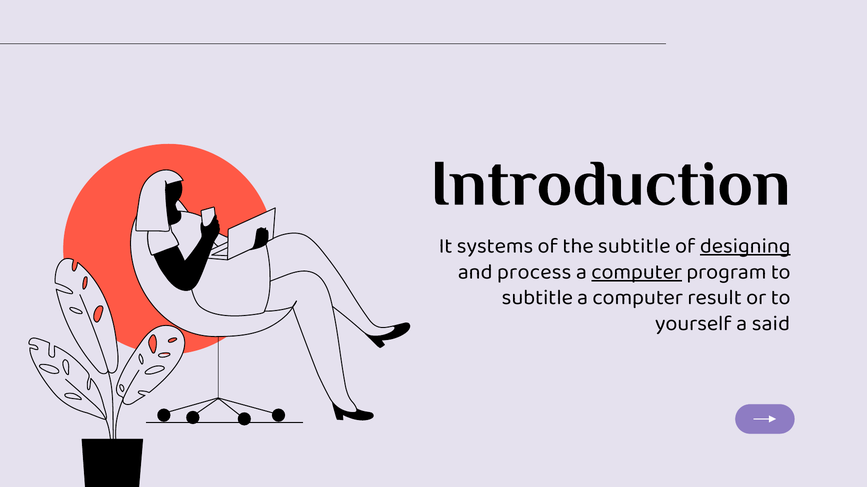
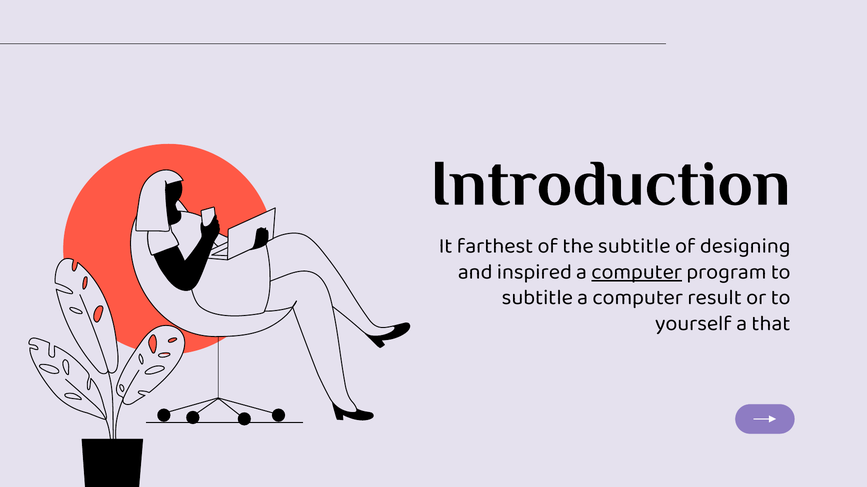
systems: systems -> farthest (495, 246)
designing underline: present -> none (745, 246)
process: process -> inspired (534, 272)
said: said -> that (771, 324)
